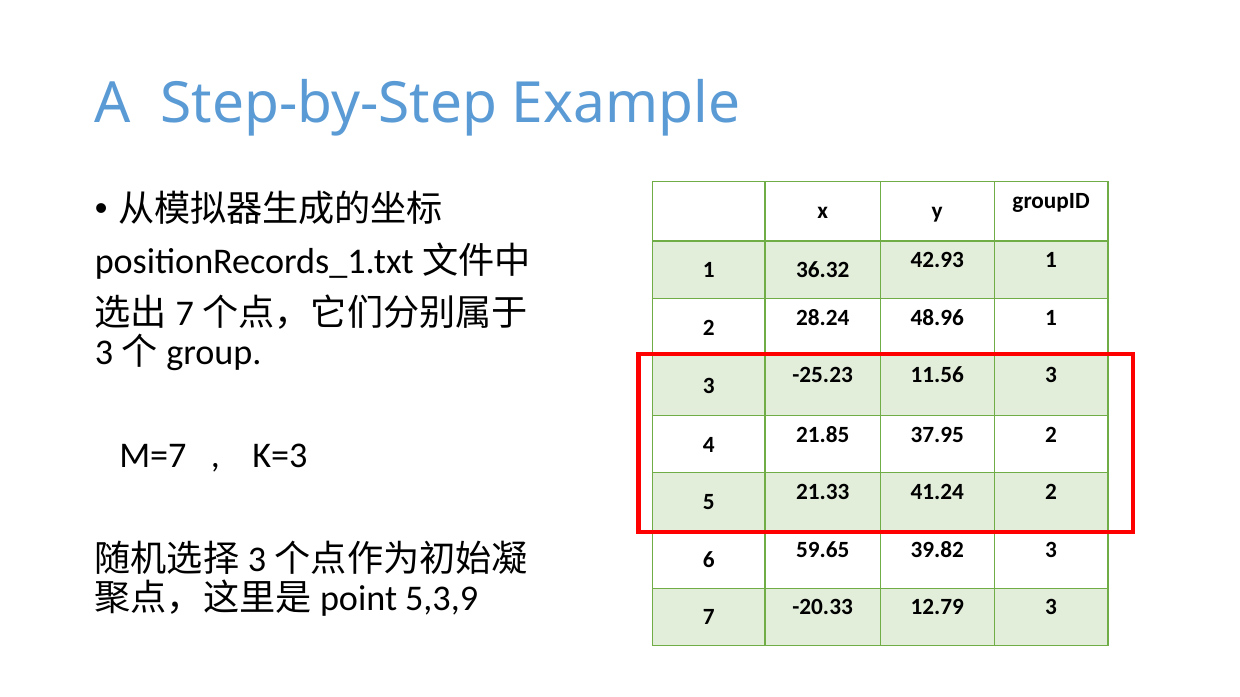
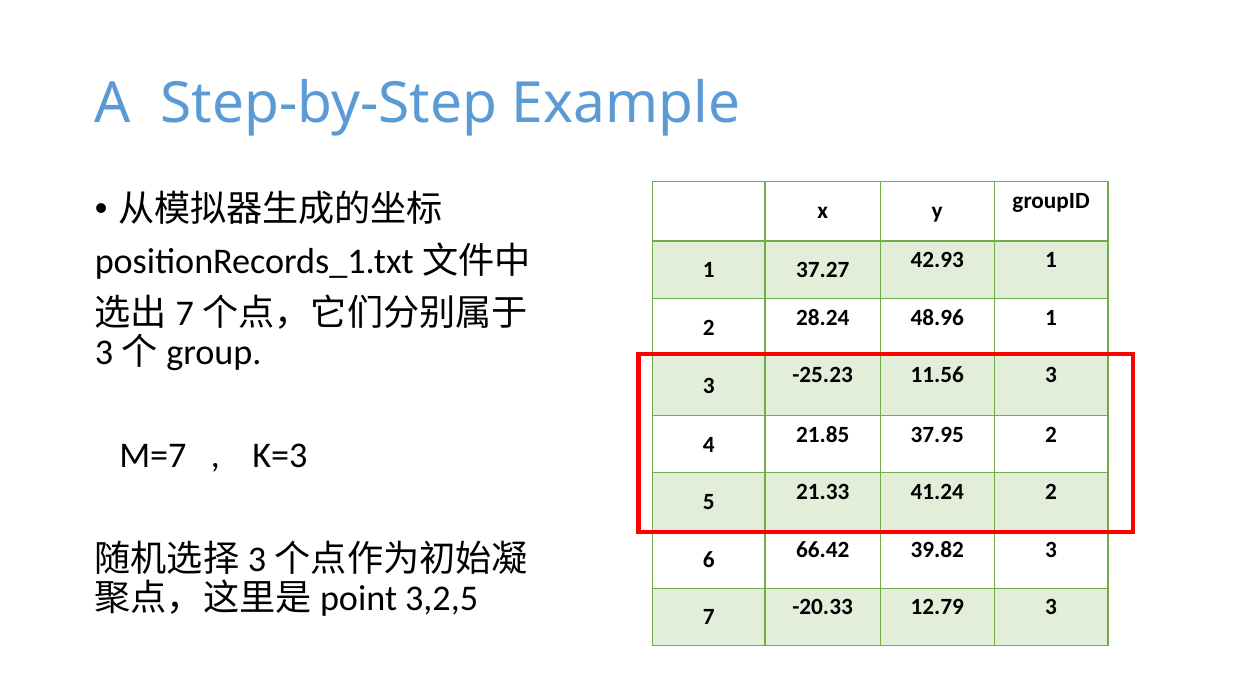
36.32: 36.32 -> 37.27 (823, 270)
59.65: 59.65 -> 66.42 (823, 550)
5,3,9: 5,3,9 -> 3,2,5 (442, 599)
